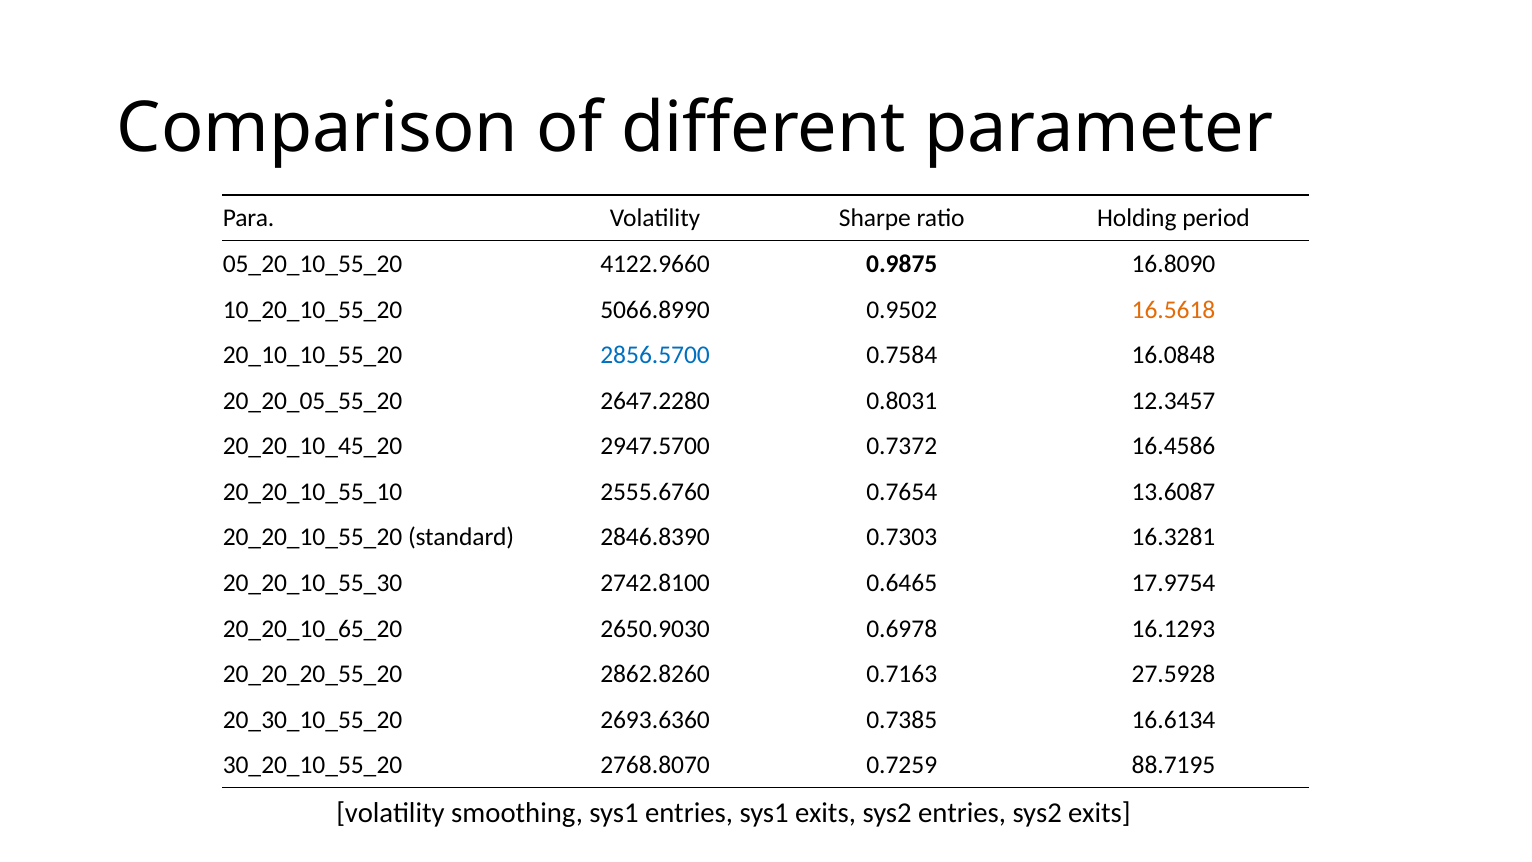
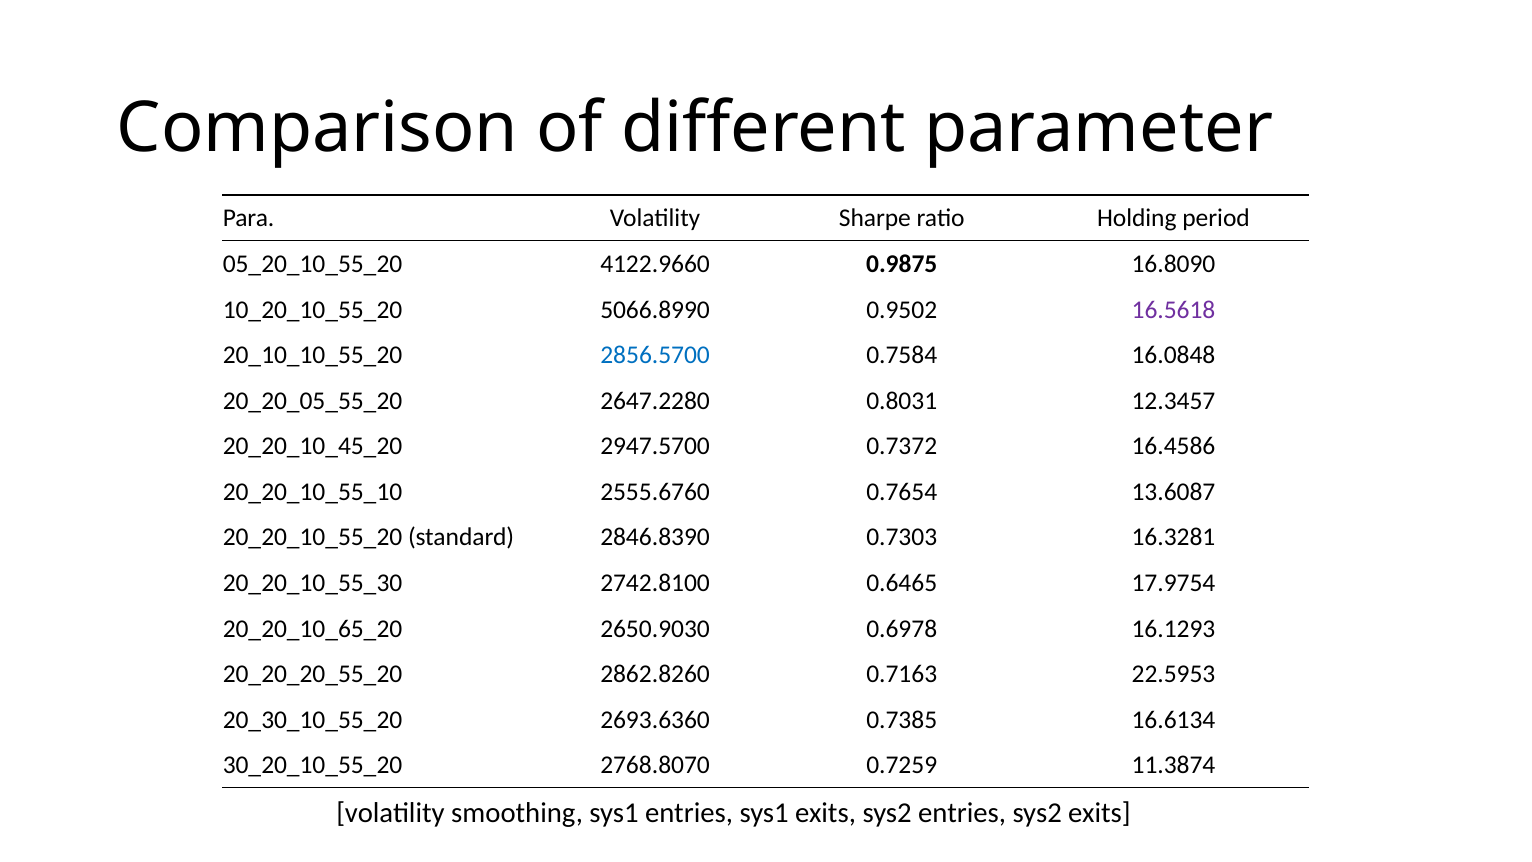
16.5618 colour: orange -> purple (1173, 310)
27.5928: 27.5928 -> 22.5953 (1173, 674)
88.7195: 88.7195 -> 11.3874 (1173, 765)
